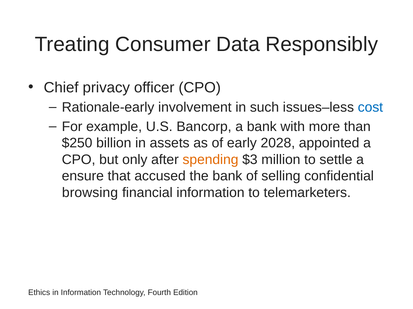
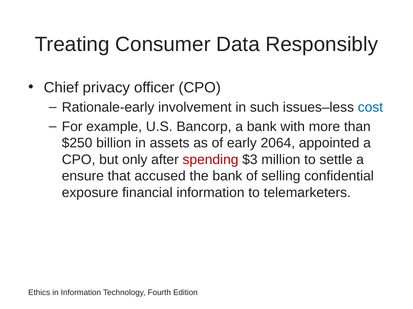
2028: 2028 -> 2064 (278, 143)
spending colour: orange -> red (211, 160)
browsing: browsing -> exposure (90, 193)
